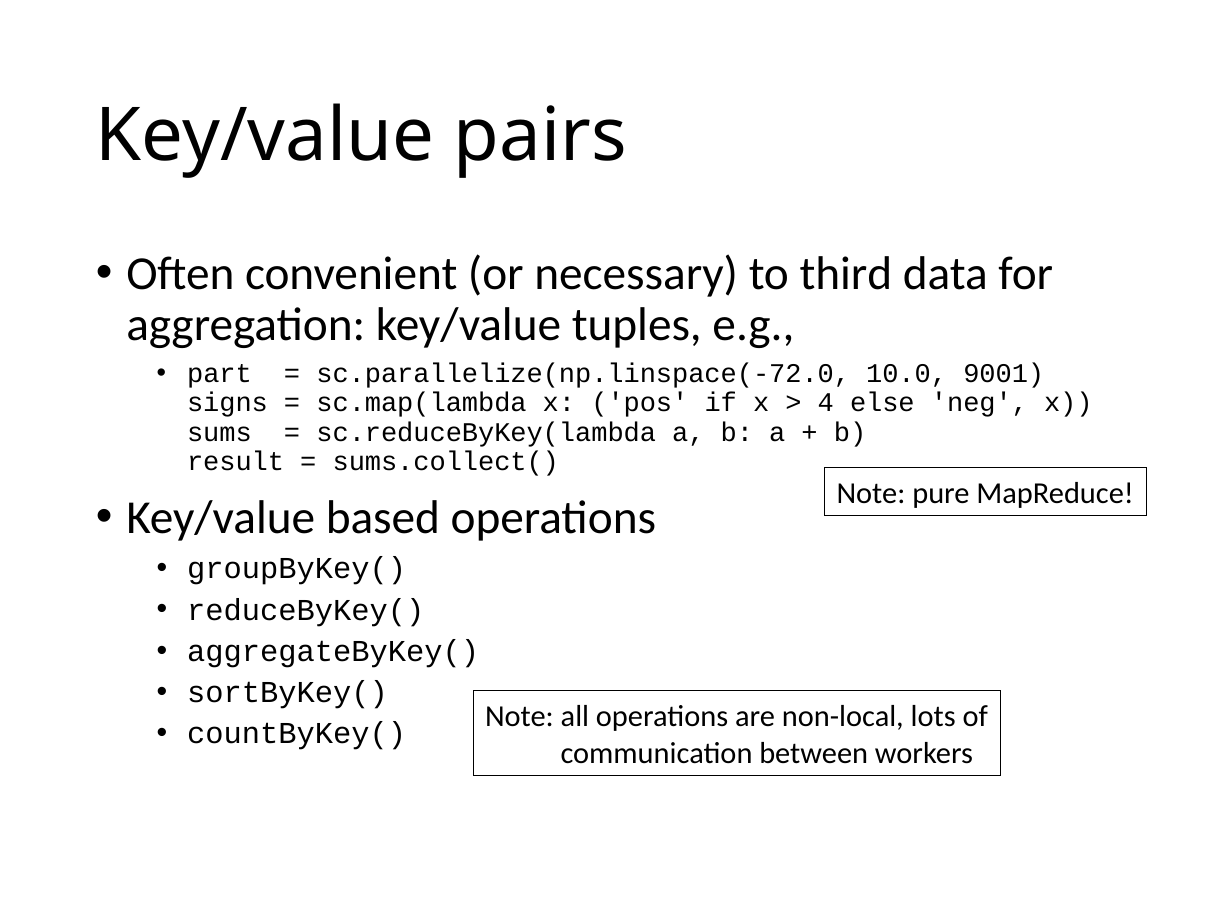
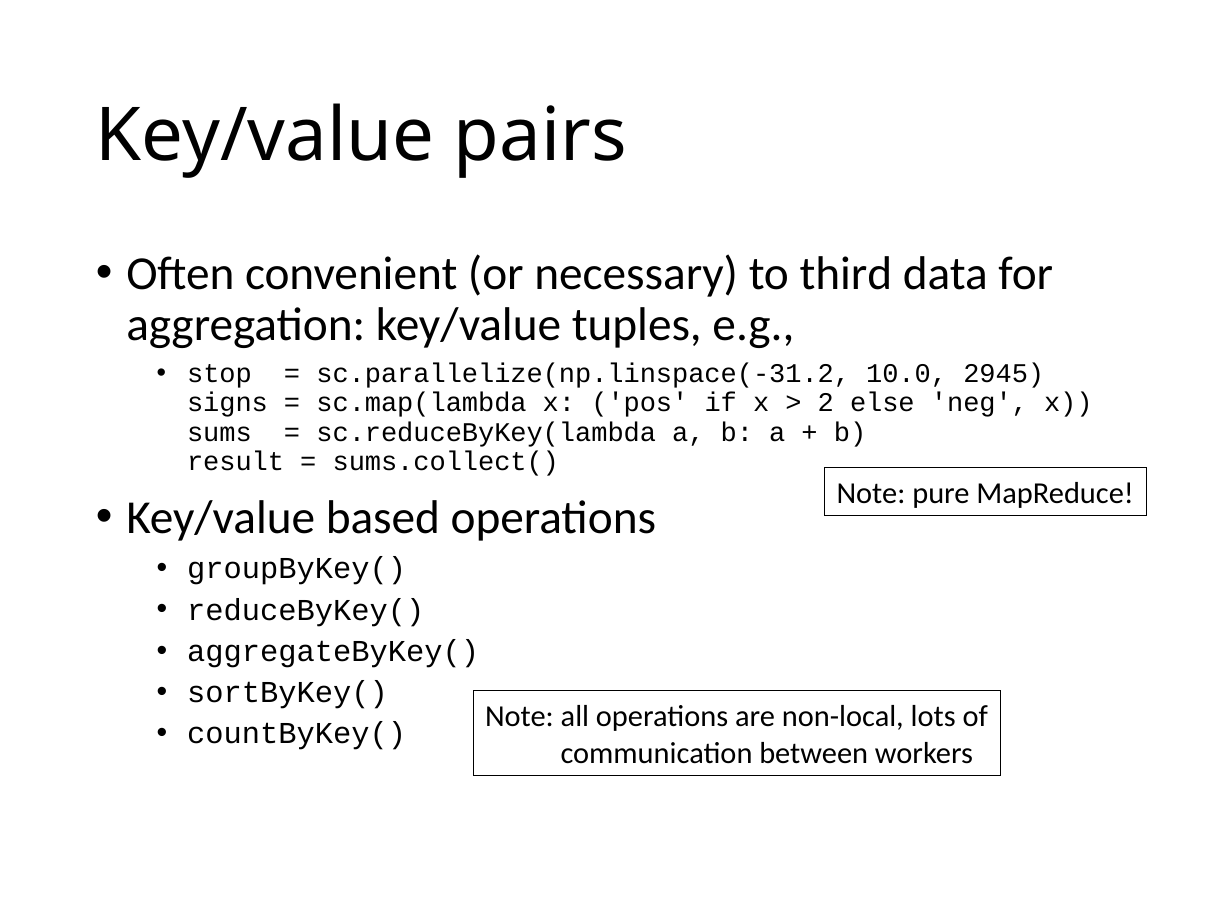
part: part -> stop (219, 374)
sc.parallelize(np.linspace(-72.0: sc.parallelize(np.linspace(-72.0 -> sc.parallelize(np.linspace(-31.2 (583, 374)
9001: 9001 -> 2945 (1004, 374)
4: 4 -> 2 (826, 403)
